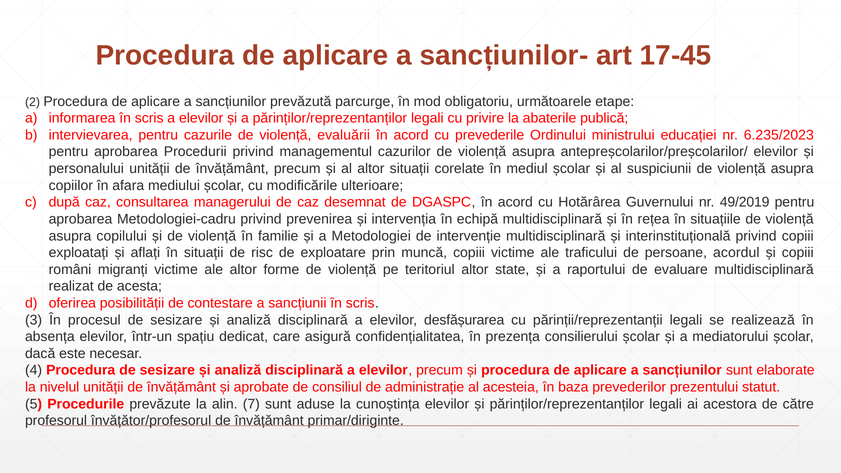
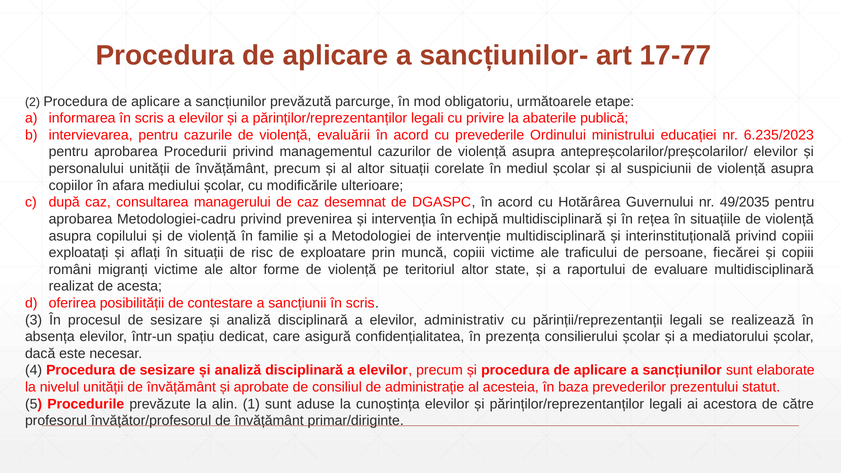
17-45: 17-45 -> 17-77 (676, 55)
49/2019: 49/2019 -> 49/2035 (745, 202)
acordul: acordul -> fiecărei (736, 253)
desfășurarea: desfășurarea -> administrativ (464, 320)
7: 7 -> 1 (251, 404)
